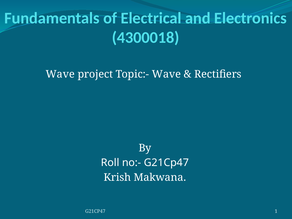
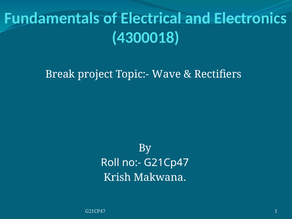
Wave: Wave -> Break (60, 74)
